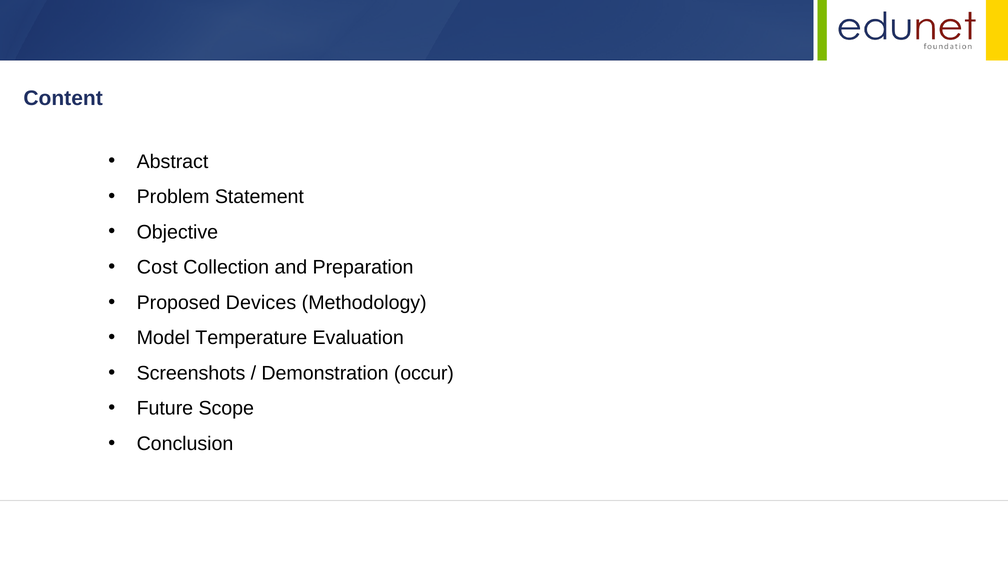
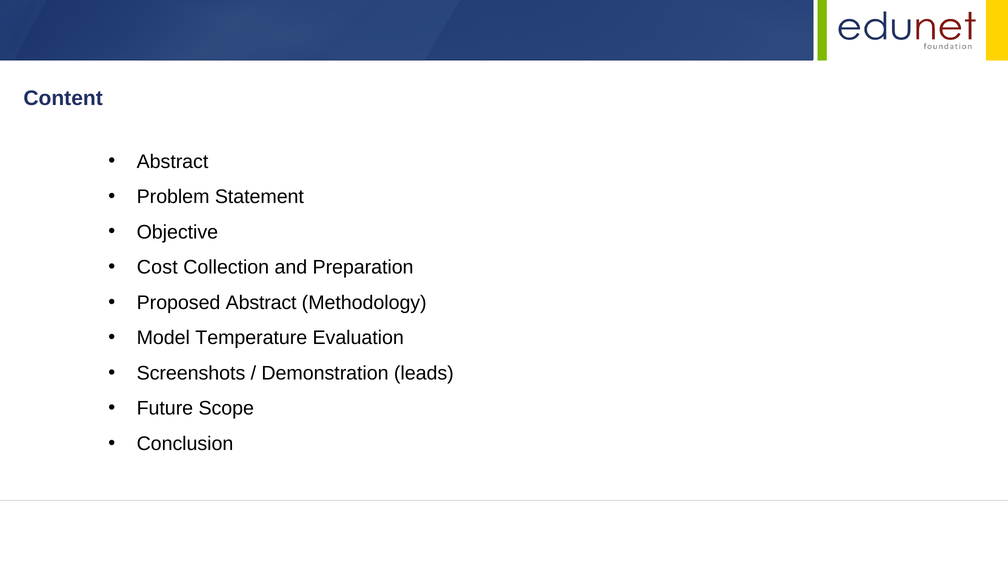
Proposed Devices: Devices -> Abstract (261, 303)
occur: occur -> leads (424, 373)
